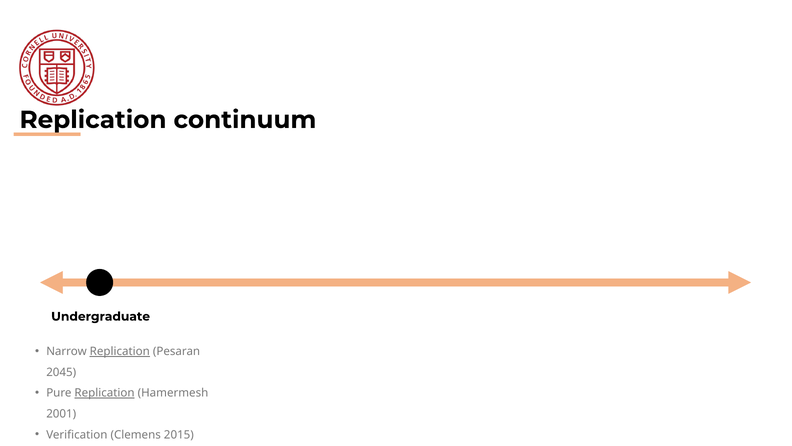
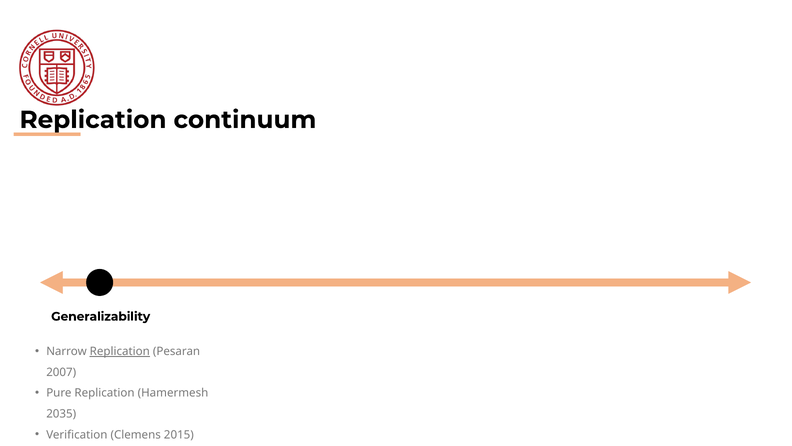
Undergraduate: Undergraduate -> Generalizability (101, 316)
2045: 2045 -> 2007 (61, 372)
Replication underline: present -> none (105, 393)
2001: 2001 -> 2035 (61, 413)
